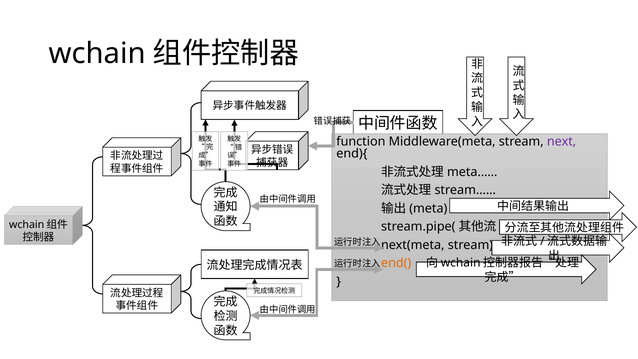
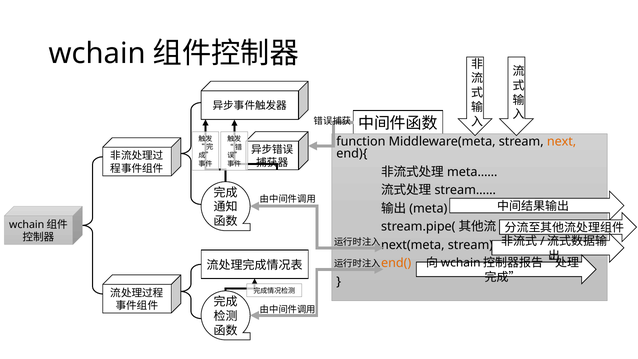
next colour: purple -> orange (562, 141)
